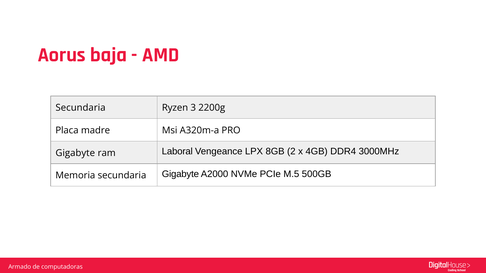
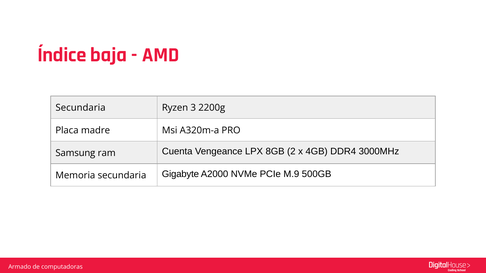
Aorus: Aorus -> Índice (62, 55)
Gigabyte: Gigabyte -> Samsung (75, 153)
Laboral: Laboral -> Cuenta (177, 152)
M.5: M.5 -> M.9 (291, 174)
